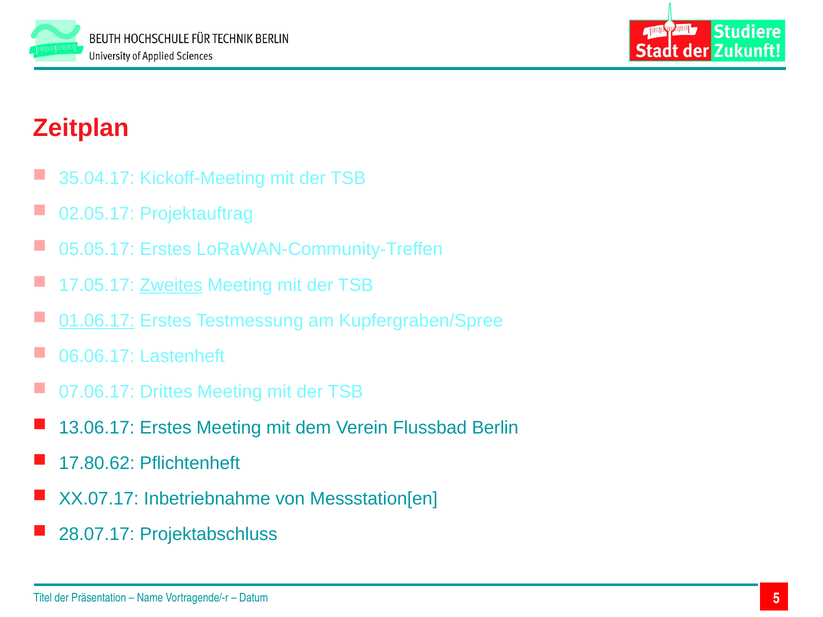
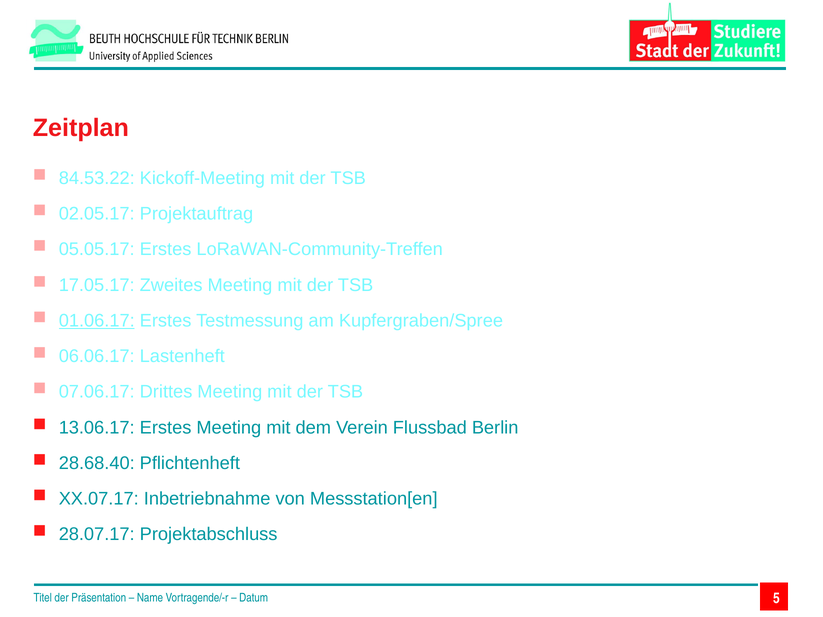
35.04.17: 35.04.17 -> 84.53.22 (97, 178)
Zweites underline: present -> none (171, 285)
17.80.62: 17.80.62 -> 28.68.40 (97, 463)
